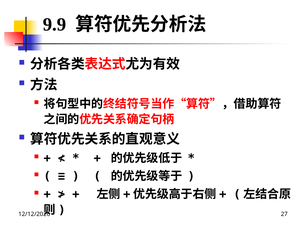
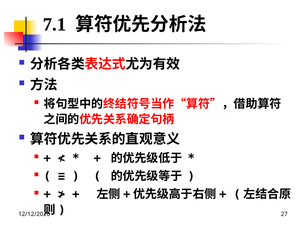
9.9: 9.9 -> 7.1 (54, 25)
